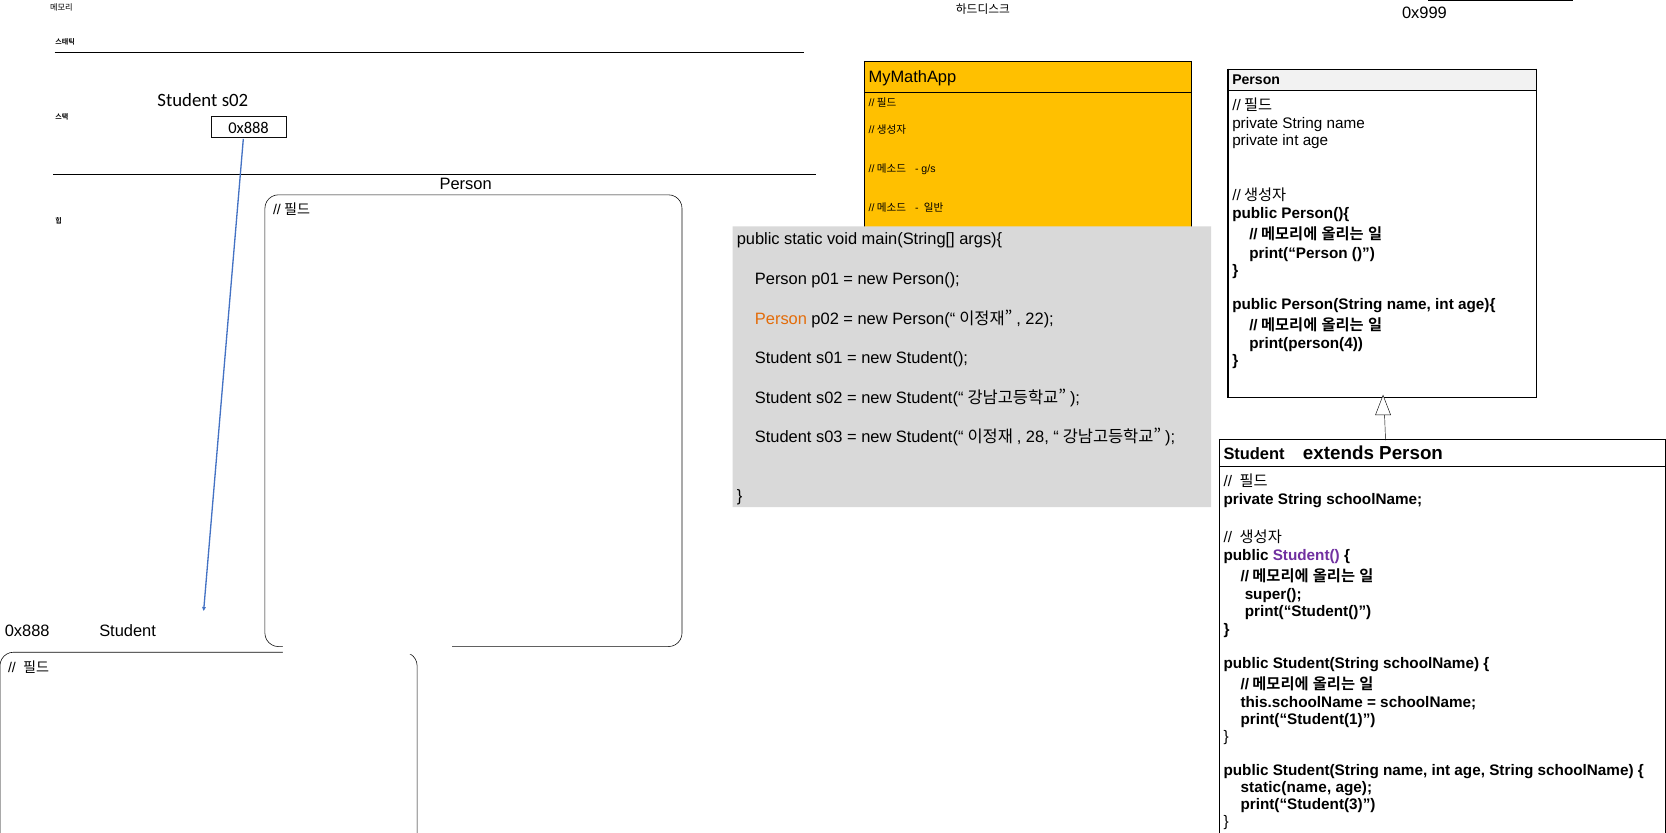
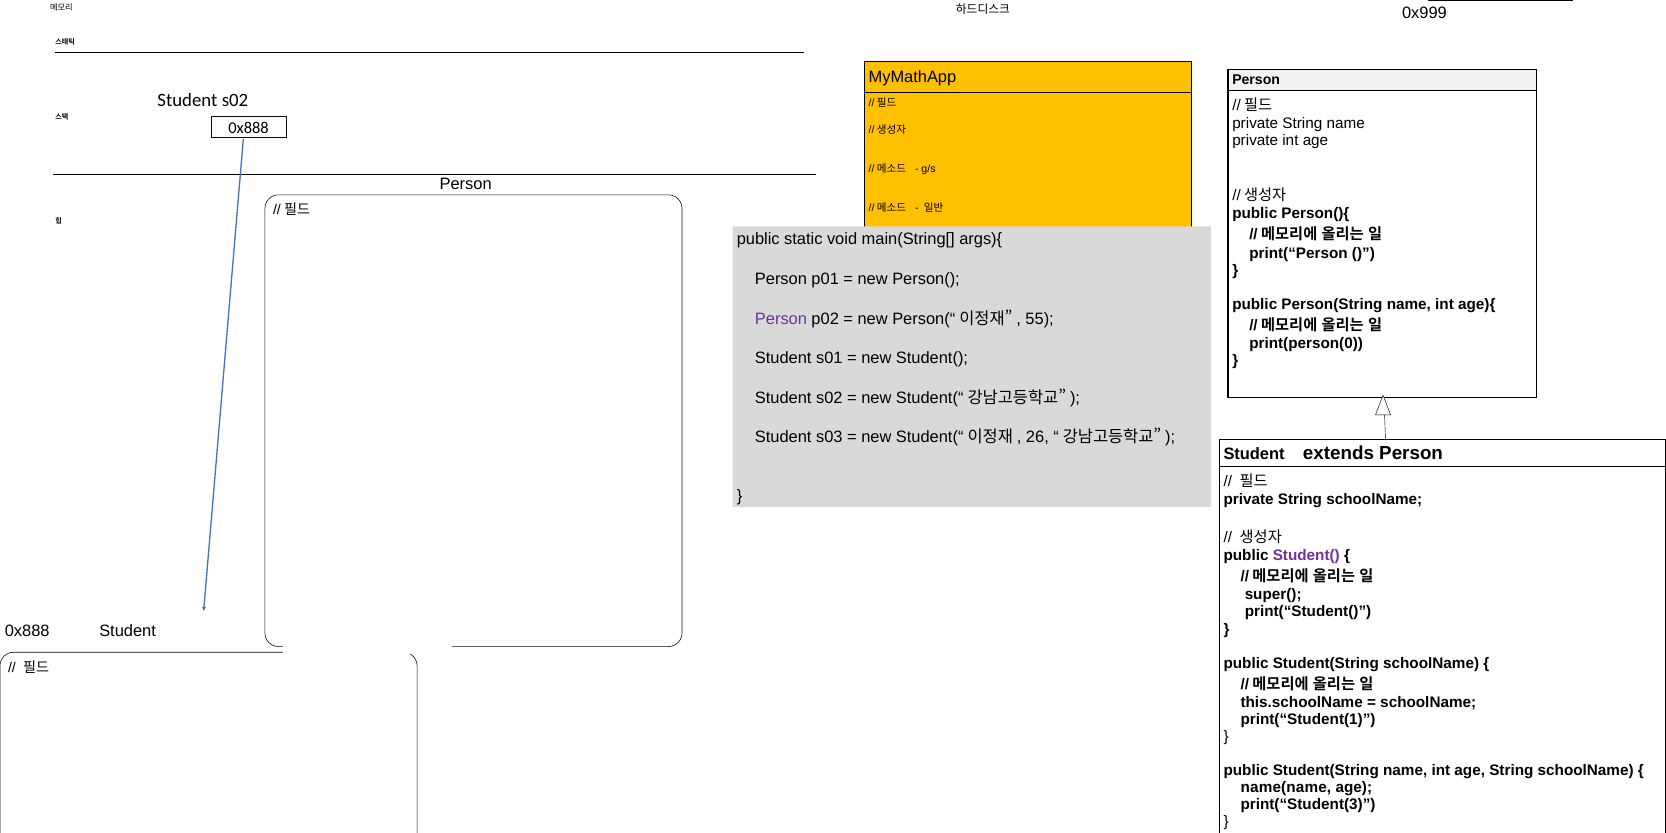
Person colour: orange -> purple (781, 319)
22: 22 -> 55 (1040, 319)
print(person(4: print(person(4 -> print(person(0 (1306, 344)
28: 28 -> 26 (1037, 437)
static(name: static(name -> name(name (1286, 788)
